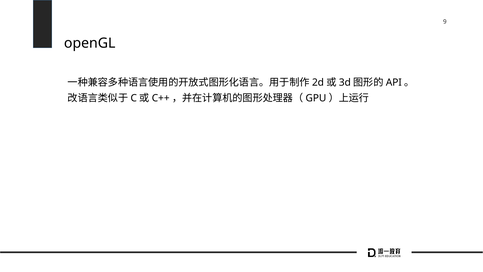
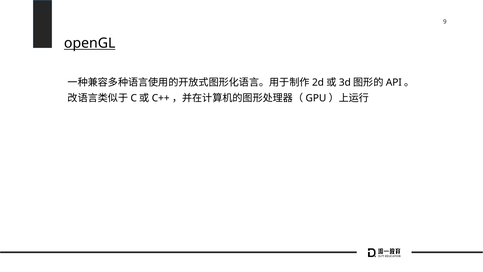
openGL underline: none -> present (90, 43)
